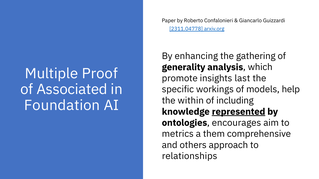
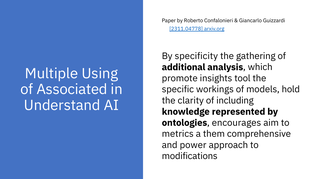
enhancing: enhancing -> specificity (196, 56)
generality: generality -> additional (184, 67)
Proof: Proof -> Using (100, 74)
last: last -> tool (242, 78)
help: help -> hold (291, 90)
within: within -> clarity (191, 101)
Foundation: Foundation -> Understand (62, 105)
represented underline: present -> none (239, 112)
others: others -> power (193, 145)
relationships: relationships -> modifications (190, 156)
